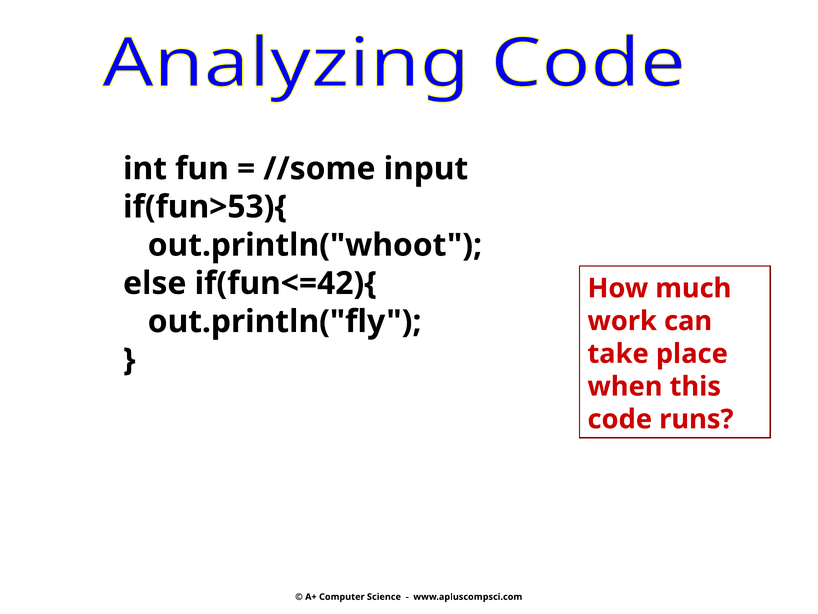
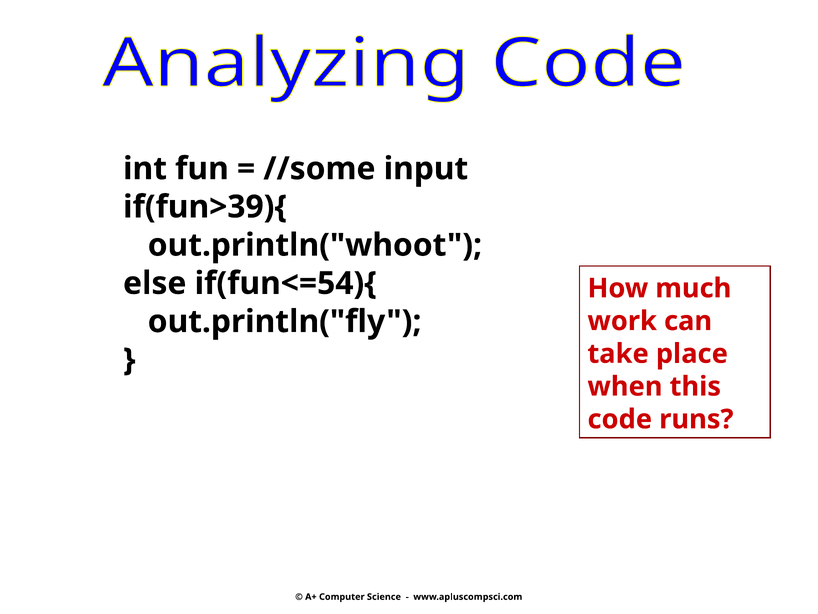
if(fun>53){: if(fun>53){ -> if(fun>39){ (205, 207)
if(fun<=42){: if(fun<=42){ -> if(fun<=54){ (286, 283)
